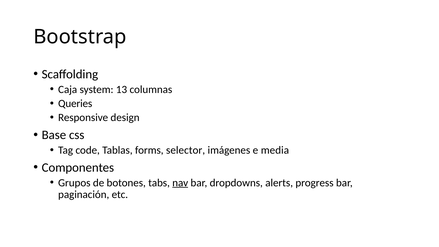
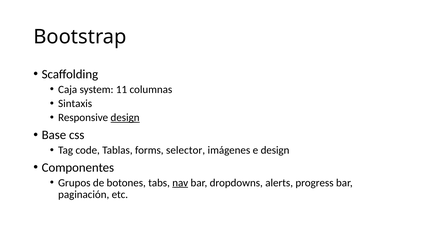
13: 13 -> 11 (122, 89)
Queries: Queries -> Sintaxis (75, 103)
design underline: none -> present (125, 118)
e media: media -> design (275, 150)
